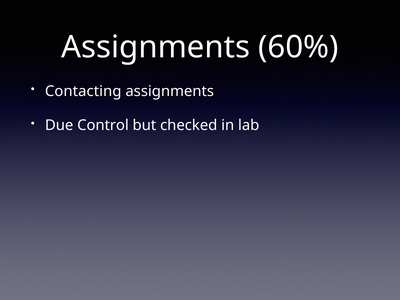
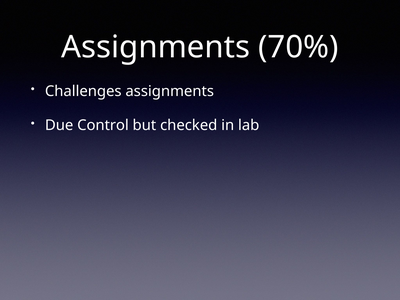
60%: 60% -> 70% (298, 47)
Contacting: Contacting -> Challenges (83, 91)
